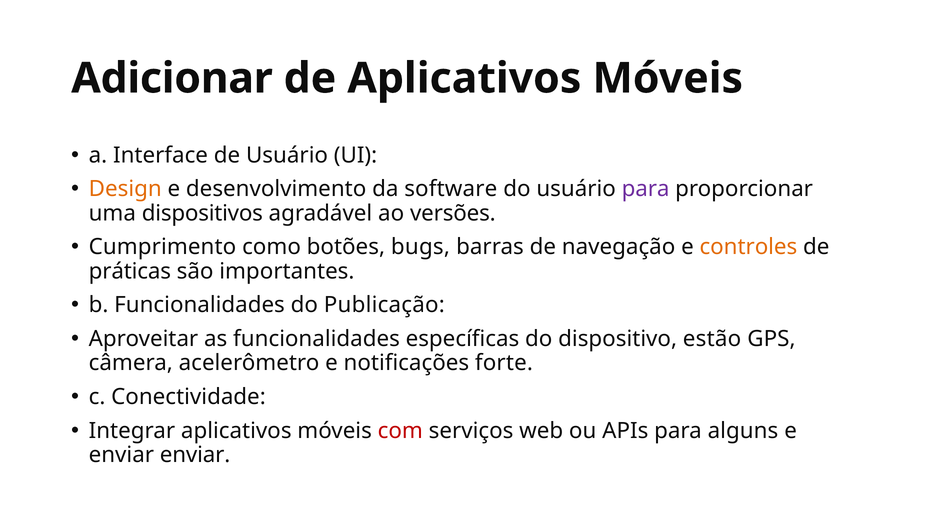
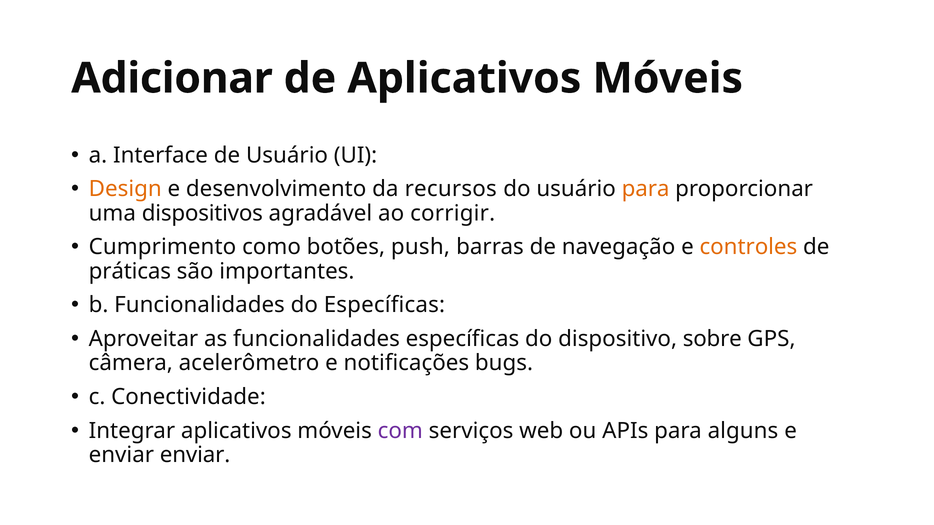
software: software -> recursos (451, 189)
para colour: purple -> orange (646, 189)
versões: versões -> corrigir (453, 213)
bugs: bugs -> push (420, 247)
do Publicação: Publicação -> Específicas (384, 305)
estão: estão -> sobre (712, 339)
forte: forte -> bugs (504, 363)
com colour: red -> purple (400, 431)
